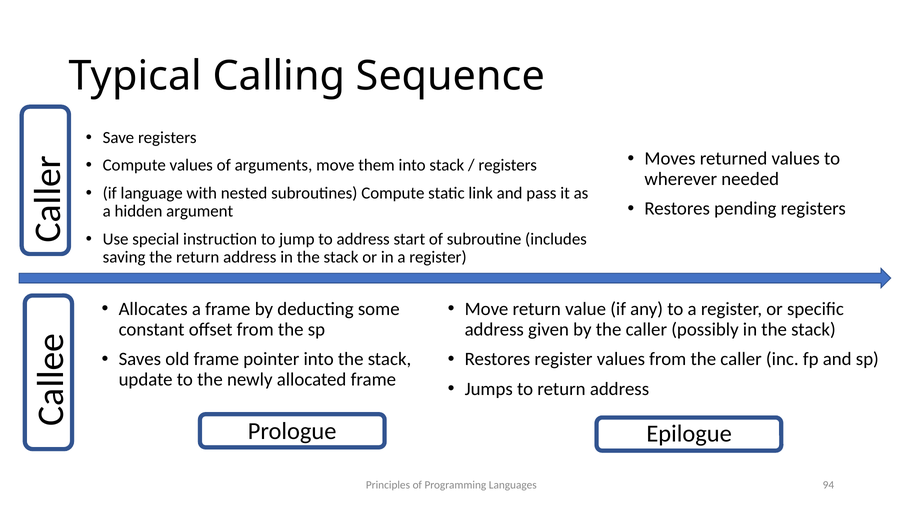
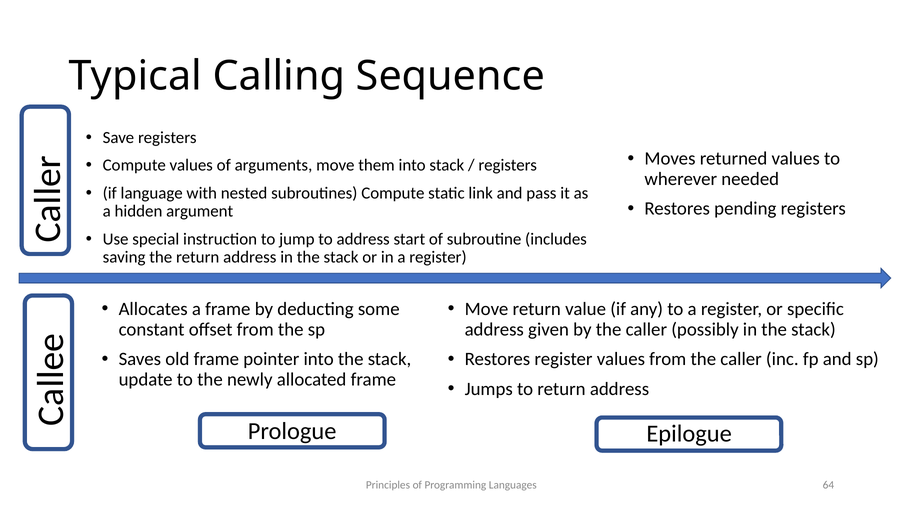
94: 94 -> 64 (828, 485)
